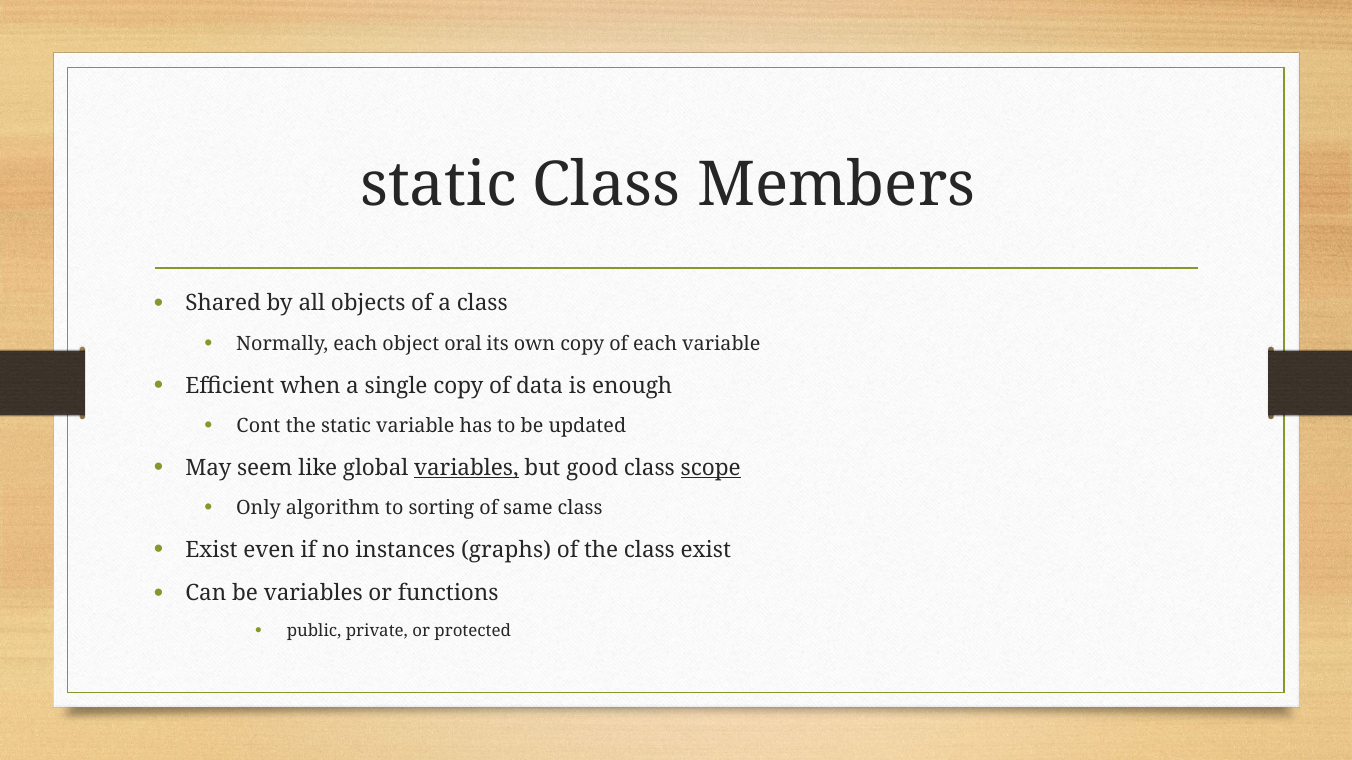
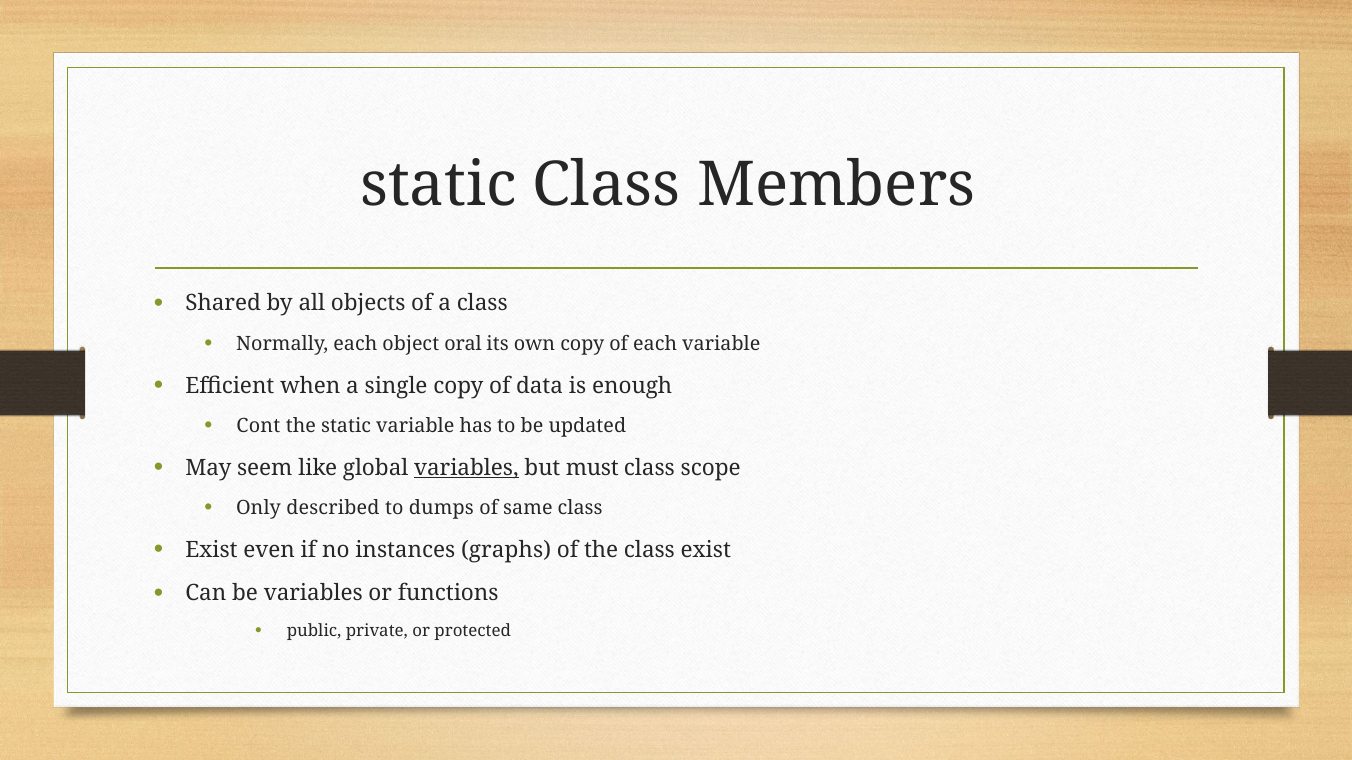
good: good -> must (592, 468)
scope underline: present -> none (711, 468)
algorithm: algorithm -> described (333, 509)
sorting: sorting -> dumps (441, 509)
